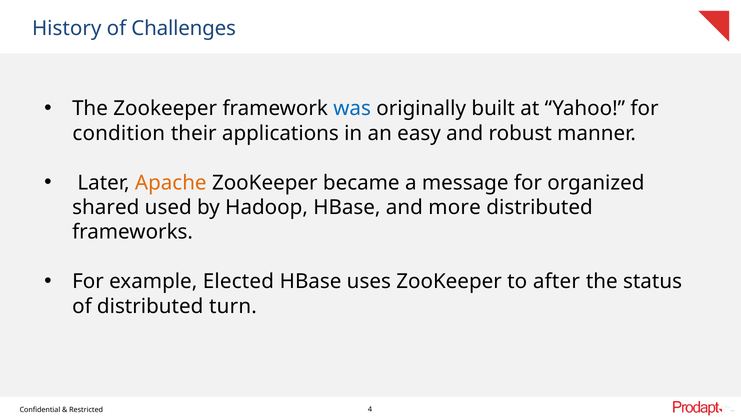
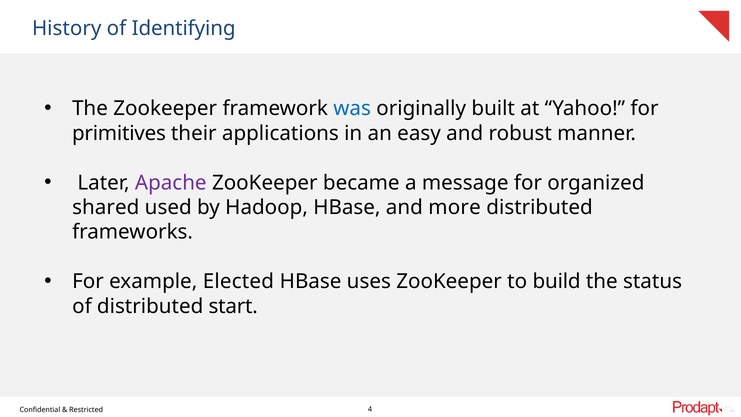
Challenges: Challenges -> Identifying (184, 29)
condition: condition -> primitives (119, 133)
Apache colour: orange -> purple (171, 183)
after: after -> build (557, 281)
turn: turn -> start (233, 306)
